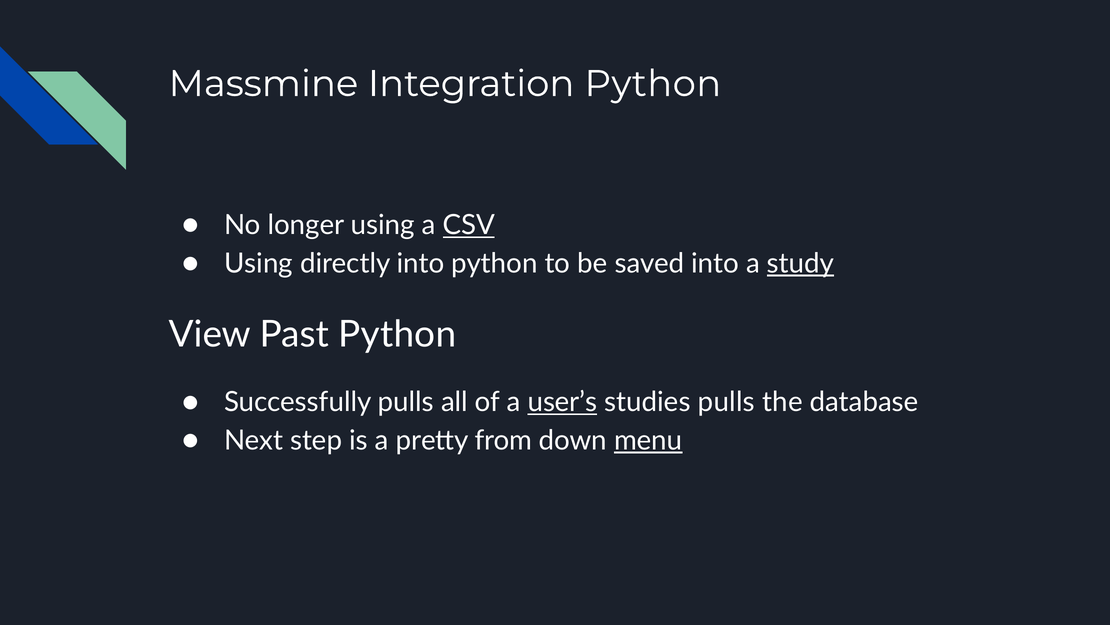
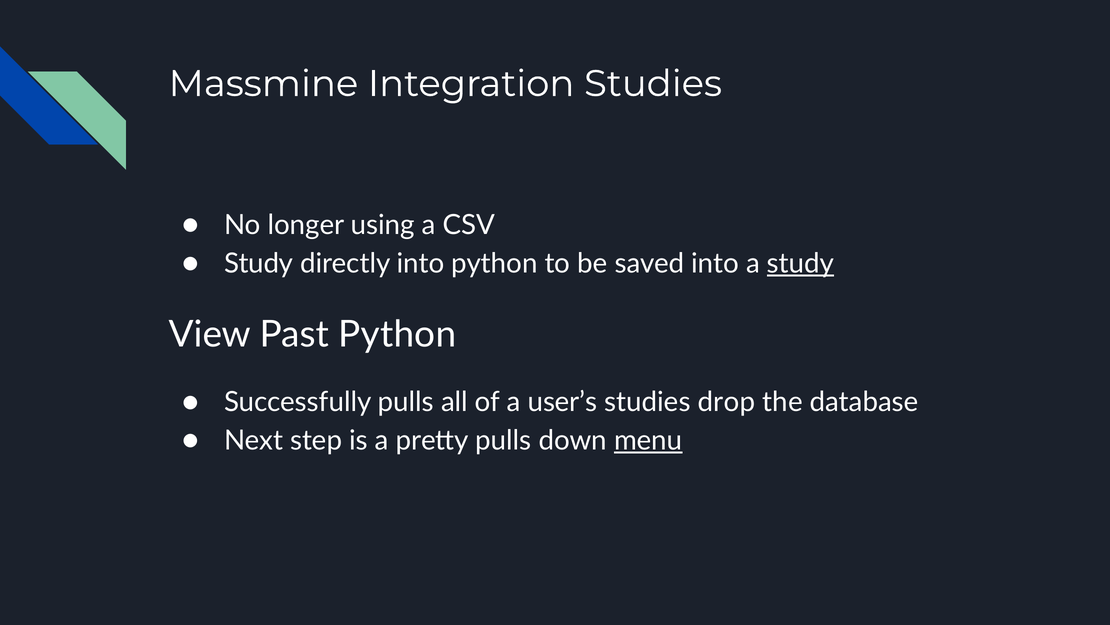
Integration Python: Python -> Studies (653, 84)
CSV underline: present -> none (469, 225)
Using: Using -> Study (259, 263)
user’s underline: present -> none (562, 402)
studies pulls: pulls -> drop (726, 402)
pretty from: from -> pulls (503, 440)
